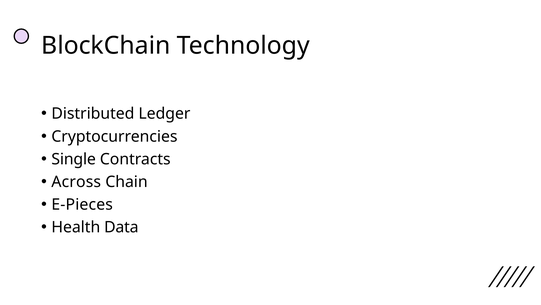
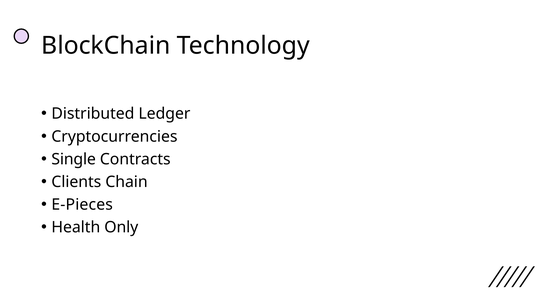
Across: Across -> Clients (76, 182)
Data: Data -> Only (121, 227)
